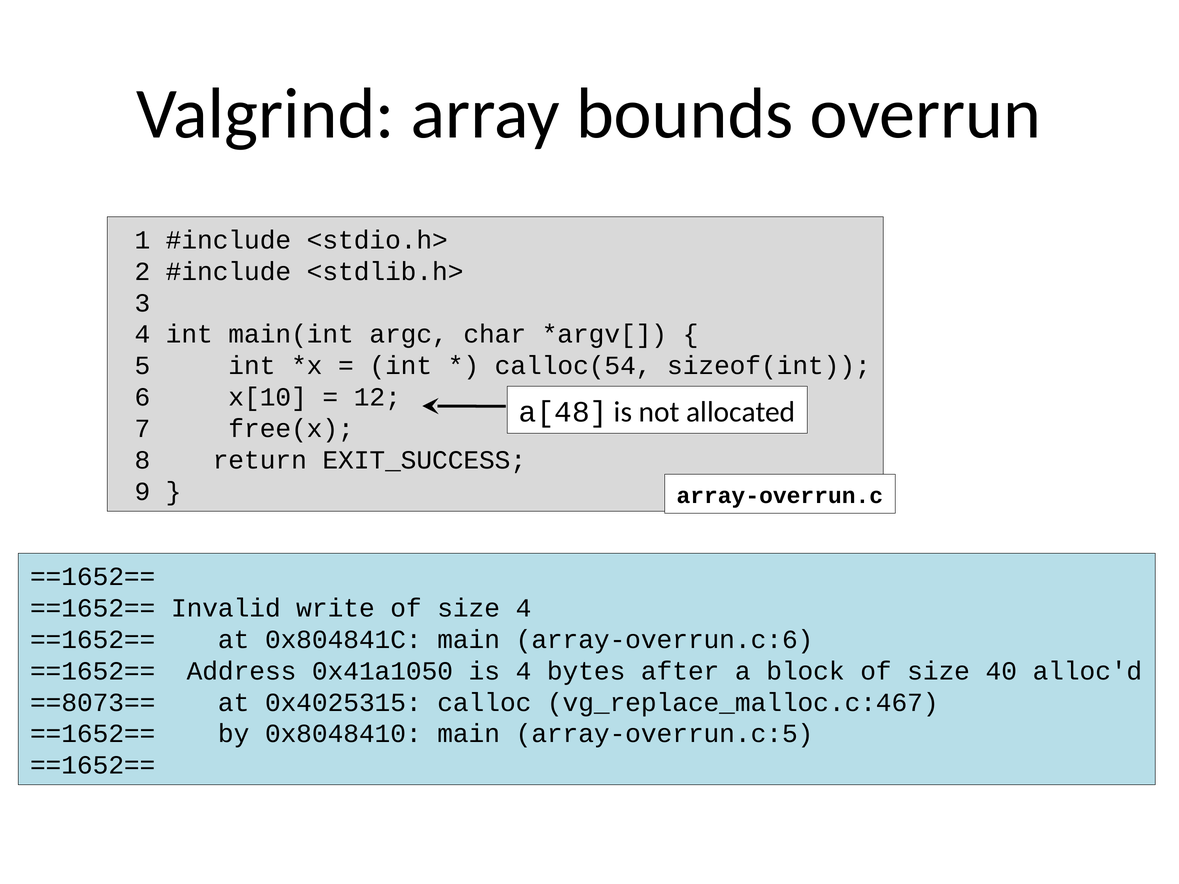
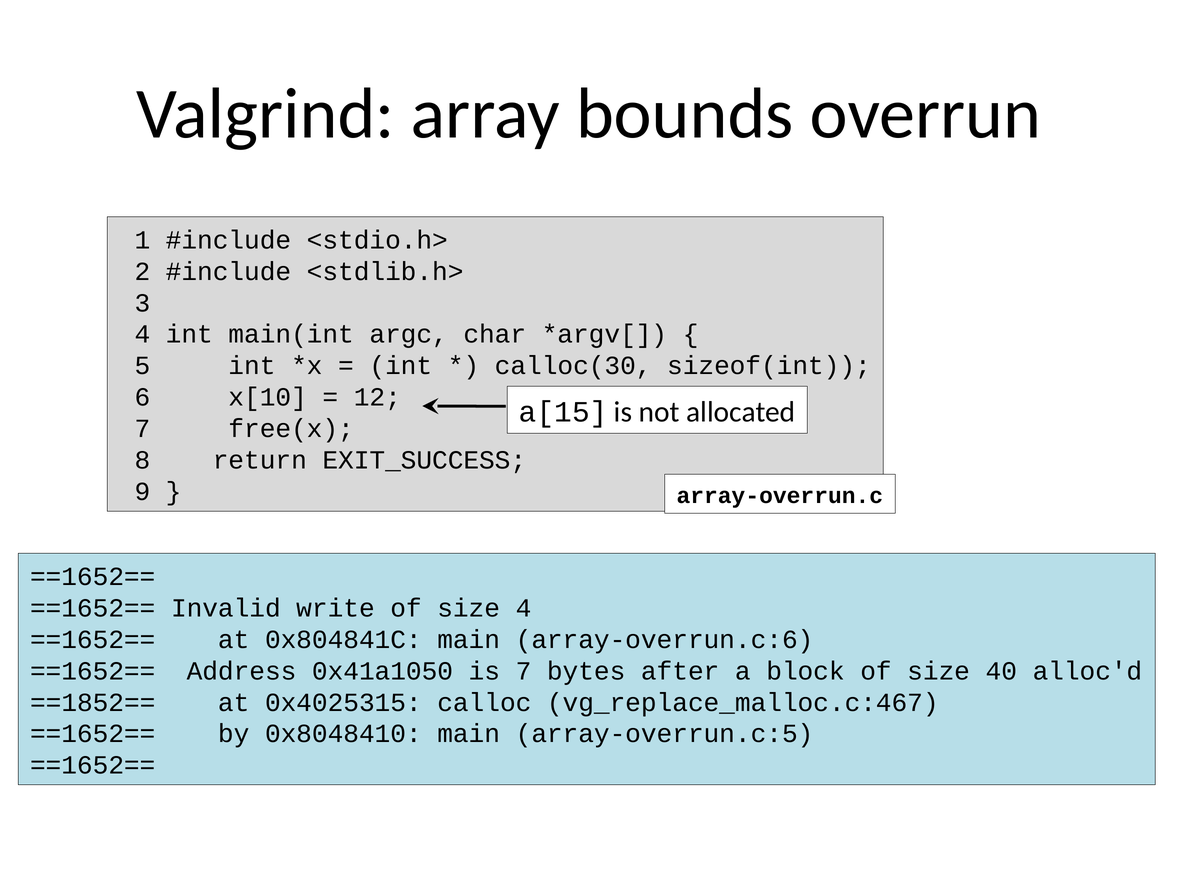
calloc(54: calloc(54 -> calloc(30 (573, 366)
a[48: a[48 -> a[15 (563, 412)
is 4: 4 -> 7 (524, 671)
==8073==: ==8073== -> ==1852== (93, 703)
